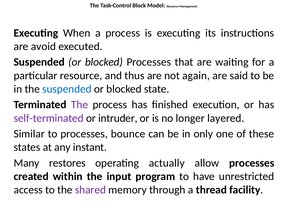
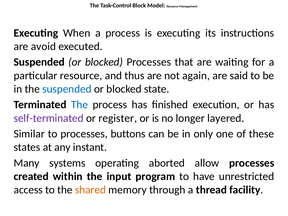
The colour: purple -> blue (80, 105)
intruder: intruder -> register (118, 118)
bounce: bounce -> buttons (128, 134)
restores: restores -> systems (67, 163)
actually: actually -> aborted (167, 163)
shared colour: purple -> orange (90, 190)
